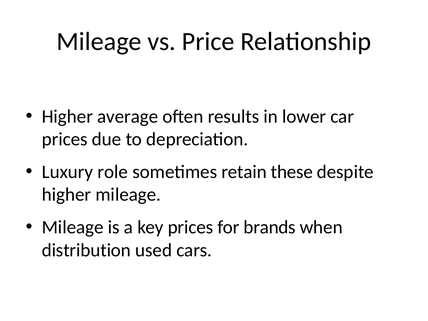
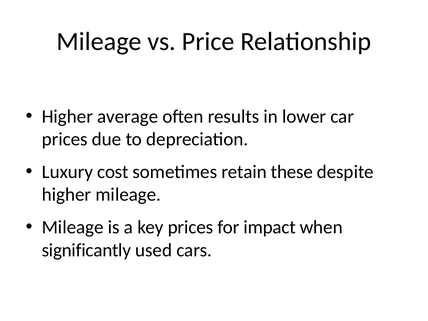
role: role -> cost (113, 172)
brands: brands -> impact (270, 227)
distribution: distribution -> significantly (86, 250)
